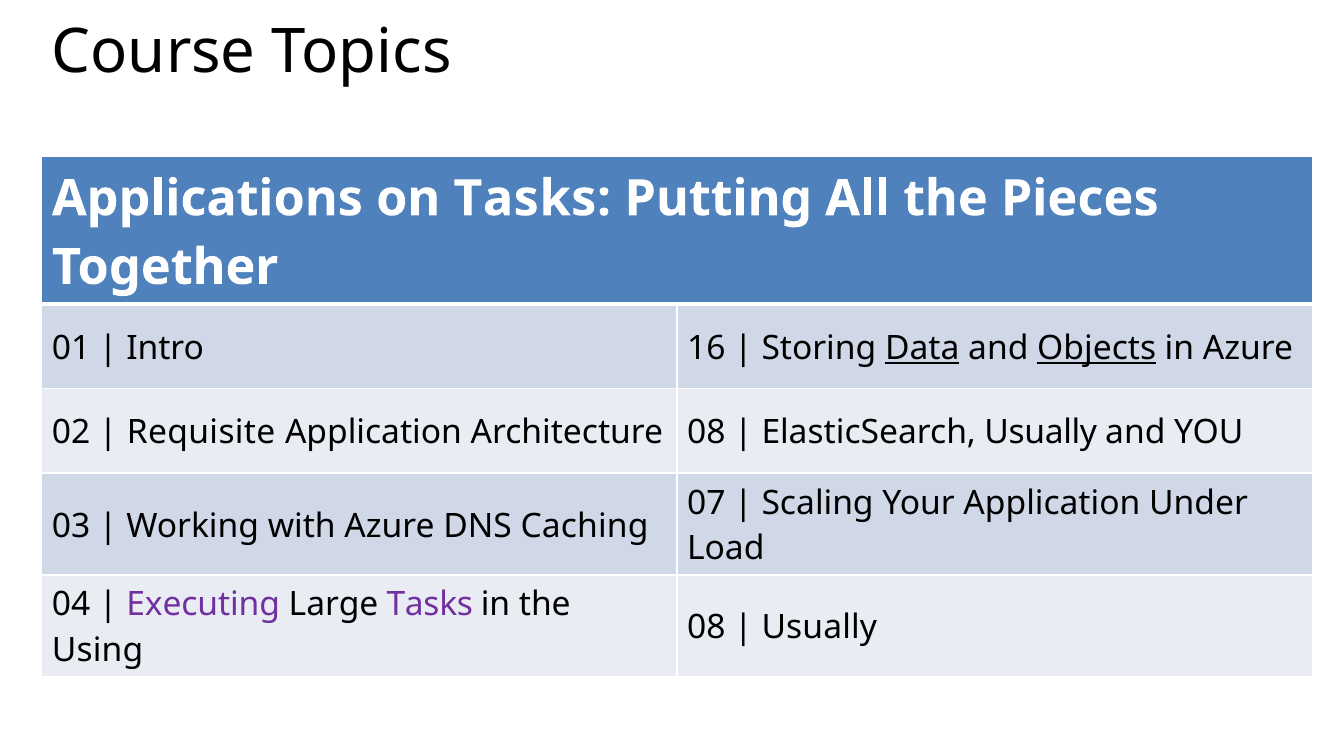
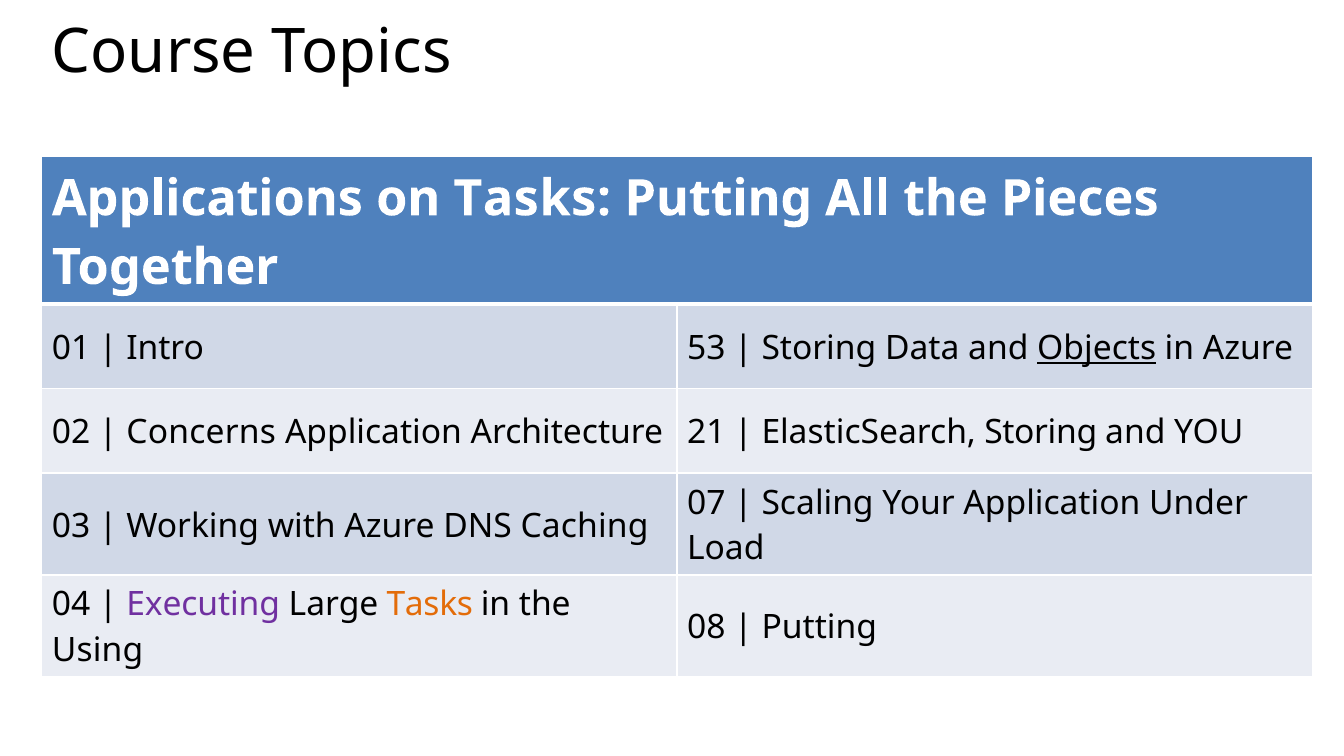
16: 16 -> 53 (706, 348)
Data underline: present -> none (922, 348)
Requisite: Requisite -> Concerns (201, 433)
Architecture 08: 08 -> 21 (706, 433)
ElasticSearch Usually: Usually -> Storing (1041, 433)
Tasks colour: purple -> orange (430, 605)
Usually: Usually -> Putting (819, 628)
